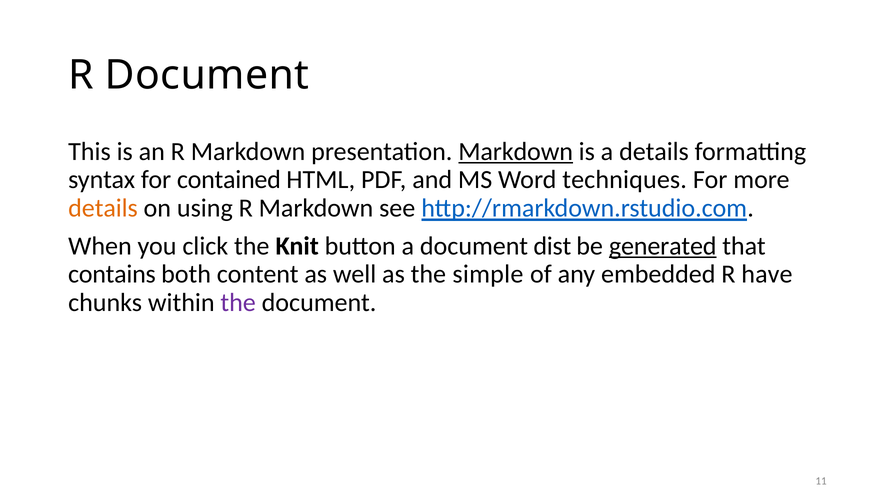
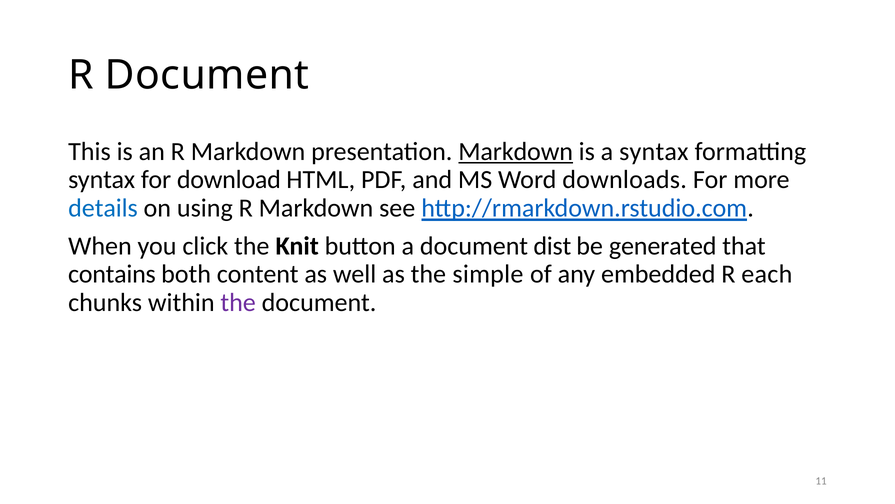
a details: details -> syntax (654, 151)
contained: contained -> download (229, 180)
techniques: techniques -> downloads (625, 180)
details colour: orange -> blue (103, 208)
generated underline: present -> none (663, 246)
have: have -> each (767, 274)
